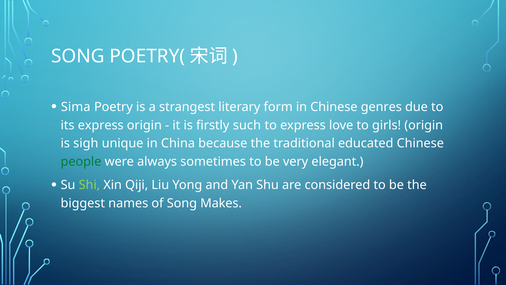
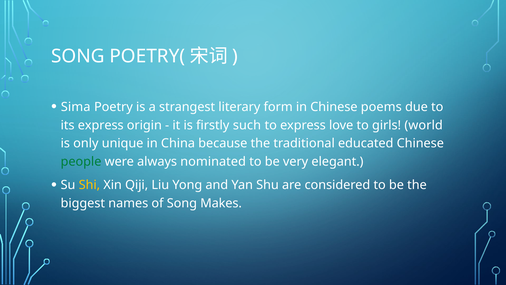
genres: genres -> poems (381, 107)
girls origin: origin -> world (424, 125)
sigh: sigh -> only (86, 143)
sometimes: sometimes -> nominated (213, 161)
Shi colour: light green -> yellow (89, 185)
